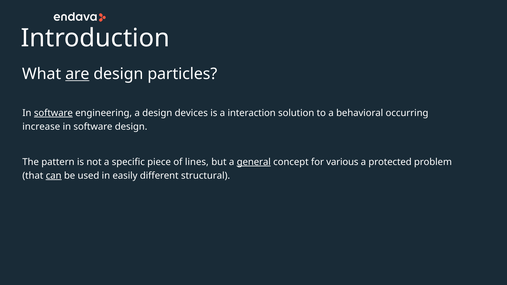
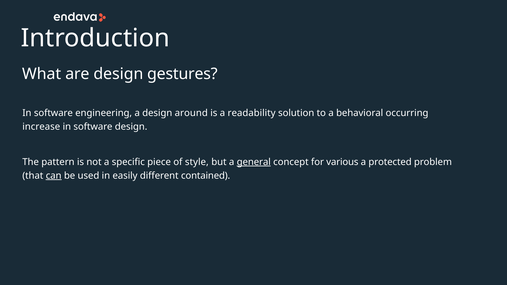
are underline: present -> none (77, 74)
particles: particles -> gestures (182, 74)
software underline: present -> none (53, 113)
devices: devices -> around (191, 113)
interaction: interaction -> readability (252, 113)
lines: lines -> style (197, 162)
structural: structural -> contained (206, 176)
